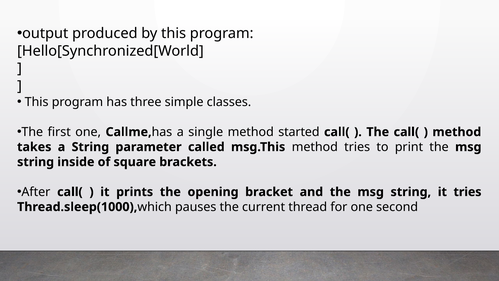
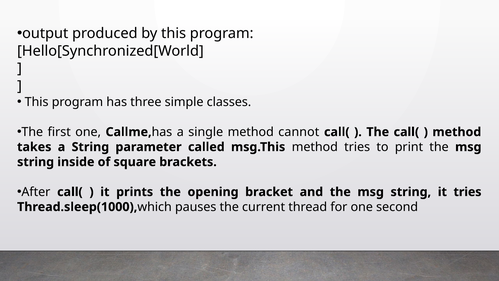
started: started -> cannot (299, 132)
